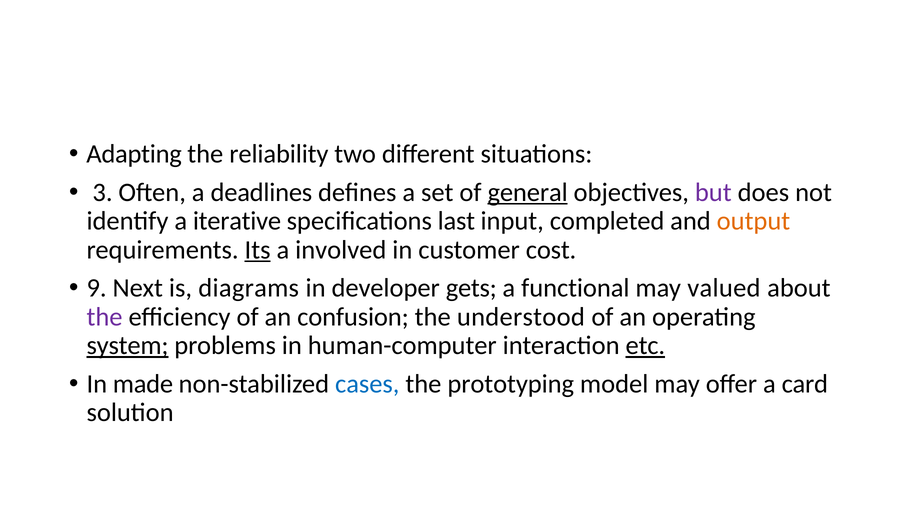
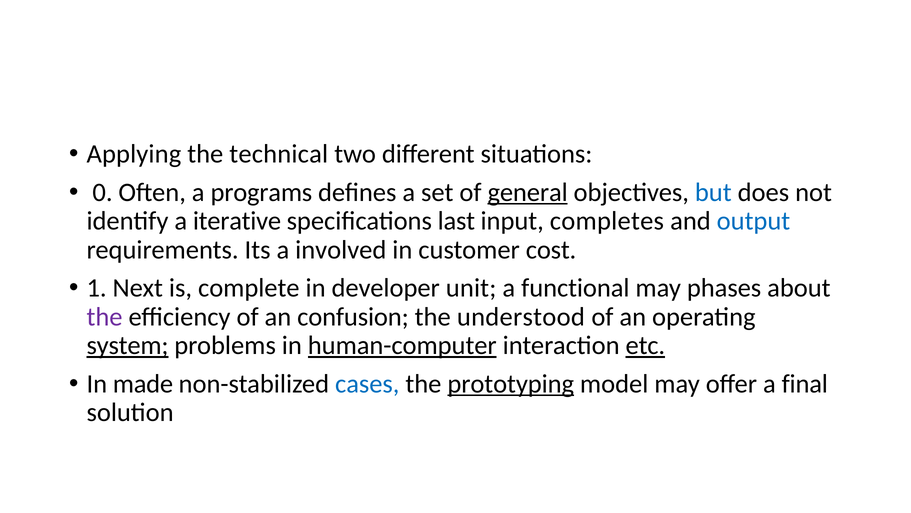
Adapting: Adapting -> Applying (134, 154)
reliability: reliability -> technical (279, 154)
3: 3 -> 0 (103, 192)
deadlines: deadlines -> programs (261, 192)
but colour: purple -> blue (713, 192)
completed: completed -> completes (607, 221)
output colour: orange -> blue (753, 221)
Its underline: present -> none (258, 250)
9: 9 -> 1 (97, 288)
diagrams: diagrams -> complete (249, 288)
gets: gets -> unit (471, 288)
valued: valued -> phases (724, 288)
human-computer underline: none -> present (402, 345)
prototyping underline: none -> present (511, 383)
card: card -> final (805, 383)
